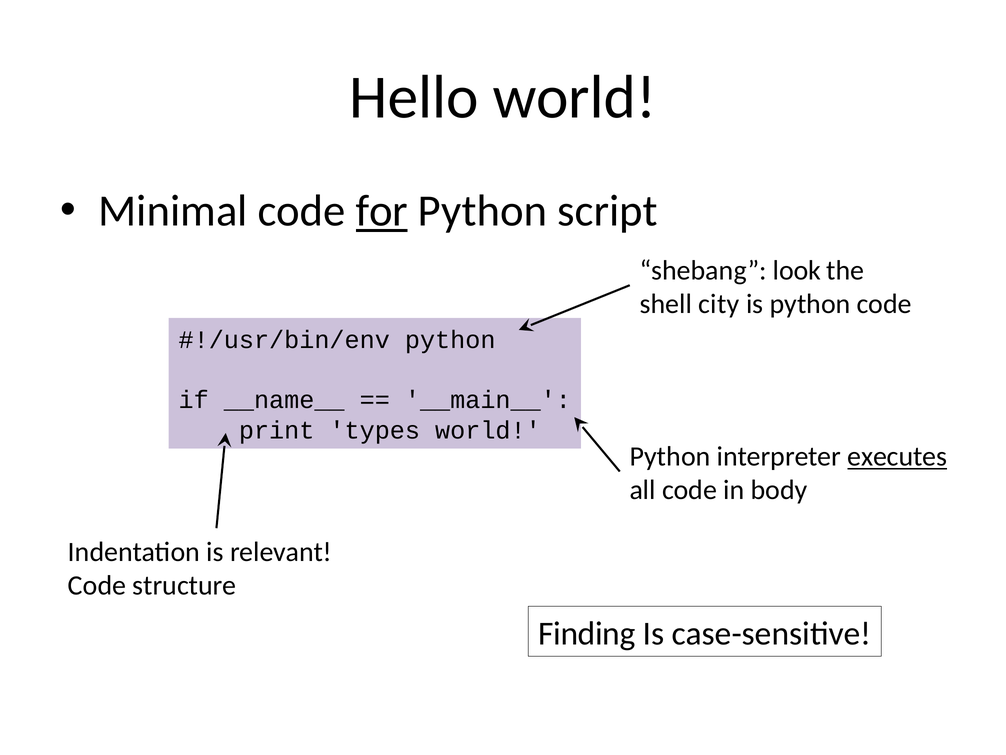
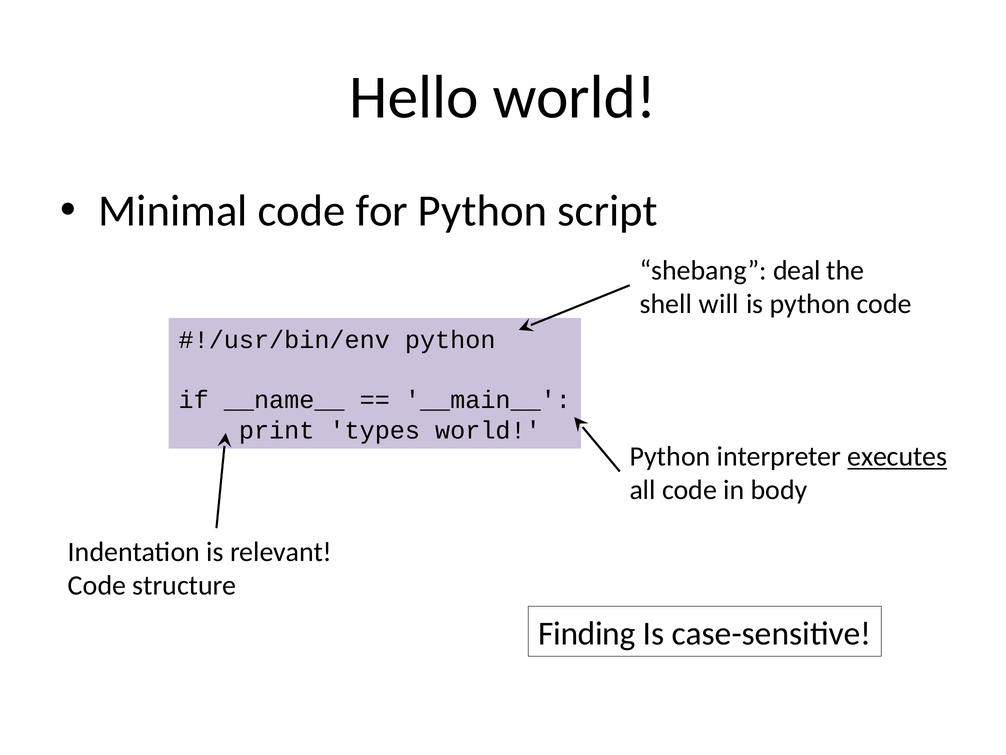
for underline: present -> none (382, 211)
look: look -> deal (797, 270)
city: city -> will (719, 304)
